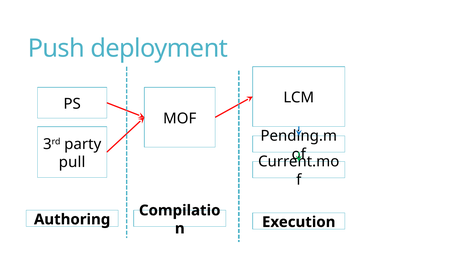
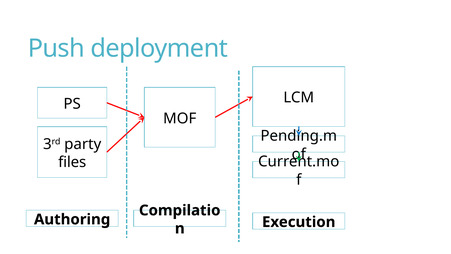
pull: pull -> files (72, 162)
